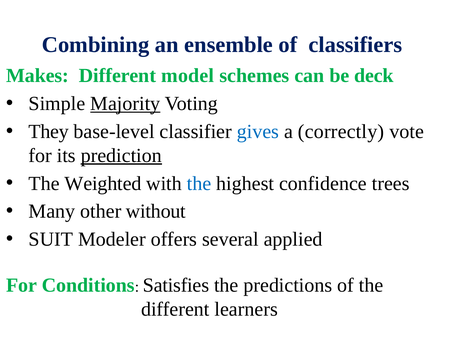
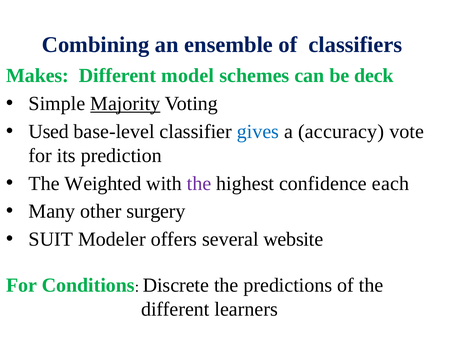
They: They -> Used (49, 132)
correctly: correctly -> accuracy (341, 132)
prediction underline: present -> none (121, 156)
the colour: blue -> purple (199, 184)
trees: trees -> each (391, 184)
without: without -> surgery (156, 212)
applied: applied -> website (293, 240)
Satisfies: Satisfies -> Discrete (176, 286)
